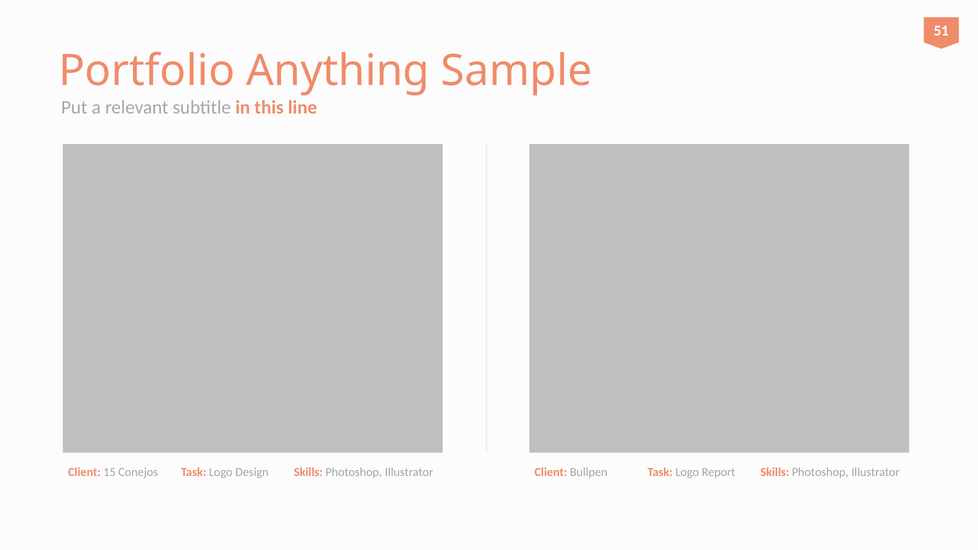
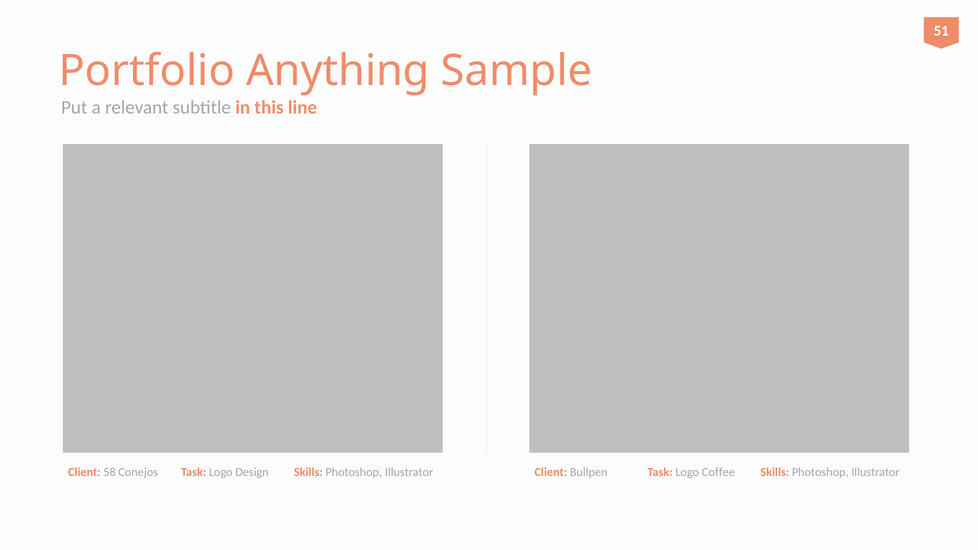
15: 15 -> 58 (110, 472)
Report: Report -> Coffee (718, 472)
